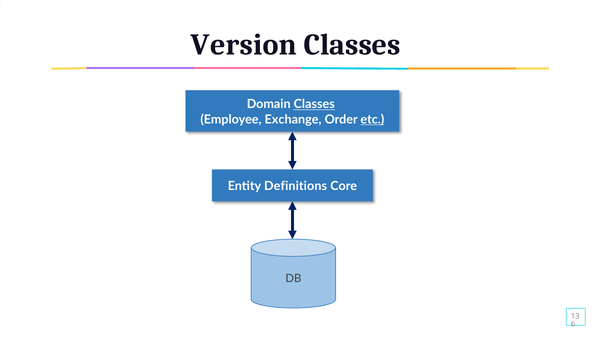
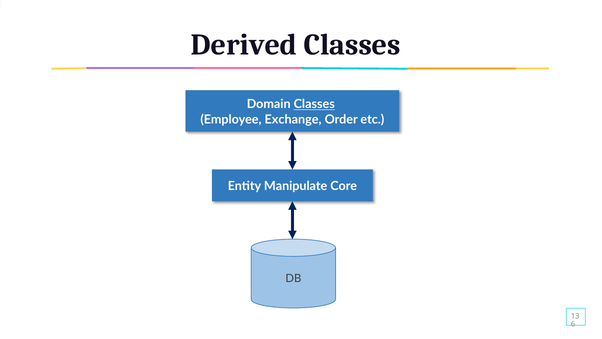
Version: Version -> Derived (244, 45)
etc underline: present -> none (372, 119)
Definitions: Definitions -> Manipulate (296, 186)
